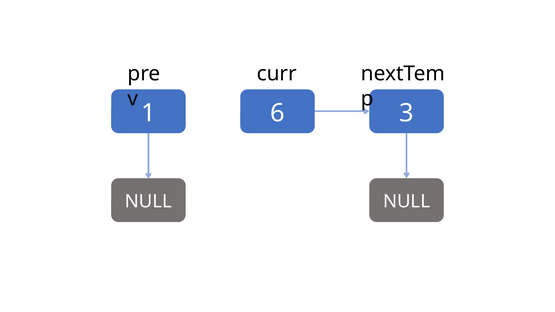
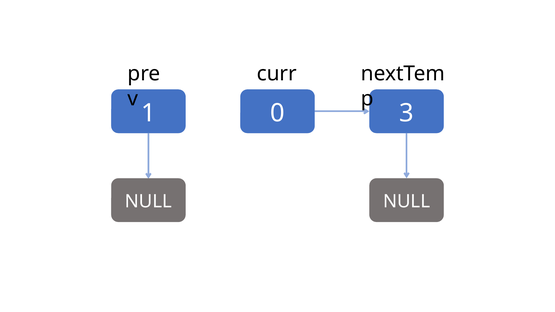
6: 6 -> 0 (278, 113)
